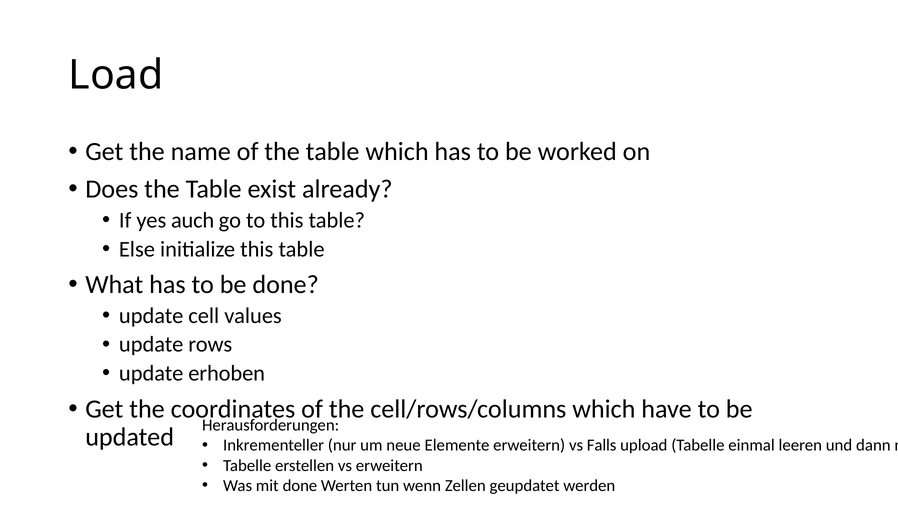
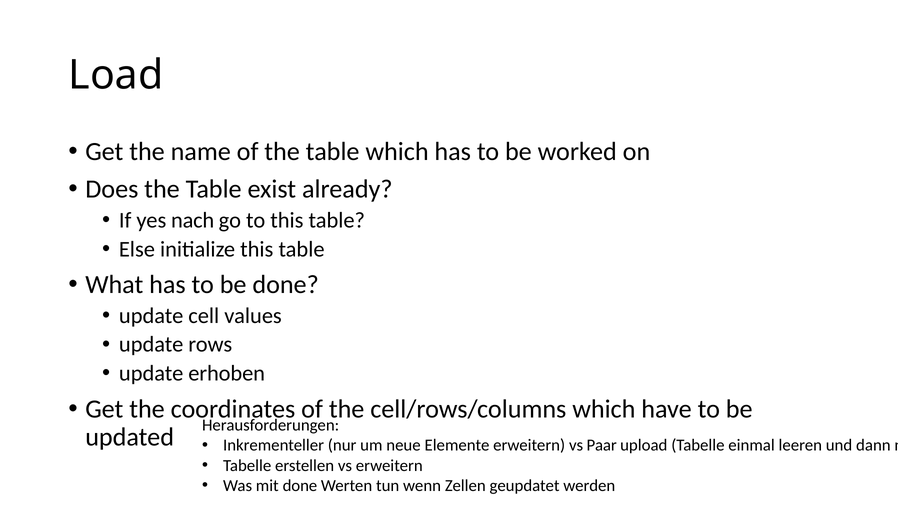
auch: auch -> nach (193, 220)
Falls: Falls -> Paar (602, 446)
